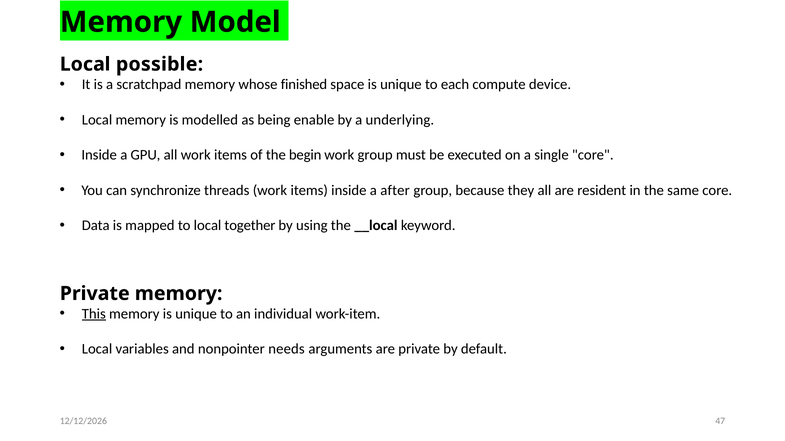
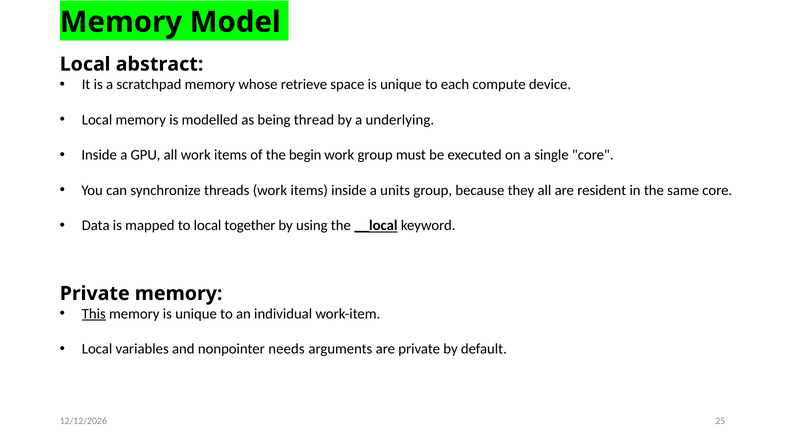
possible: possible -> abstract (160, 64)
finished: finished -> retrieve (304, 85)
enable: enable -> thread (314, 120)
after: after -> units (395, 191)
__local underline: none -> present (376, 226)
47: 47 -> 25 (720, 422)
